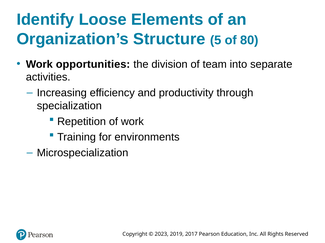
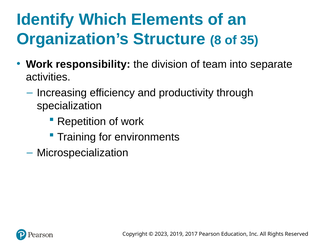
Loose: Loose -> Which (103, 20)
5: 5 -> 8 (216, 40)
80: 80 -> 35 (249, 40)
opportunities: opportunities -> responsibility (93, 64)
